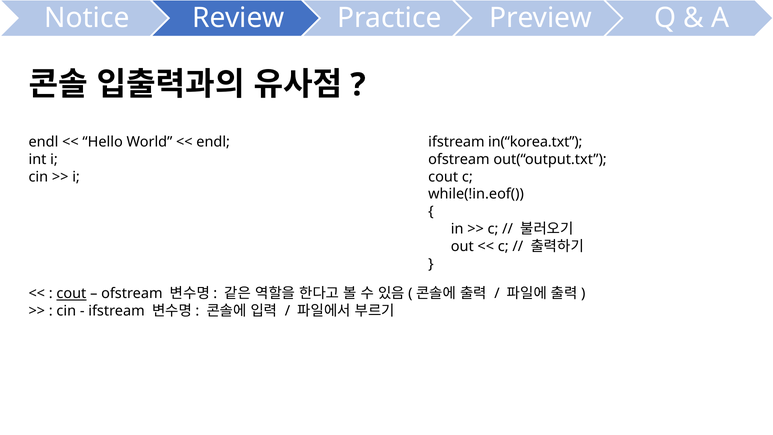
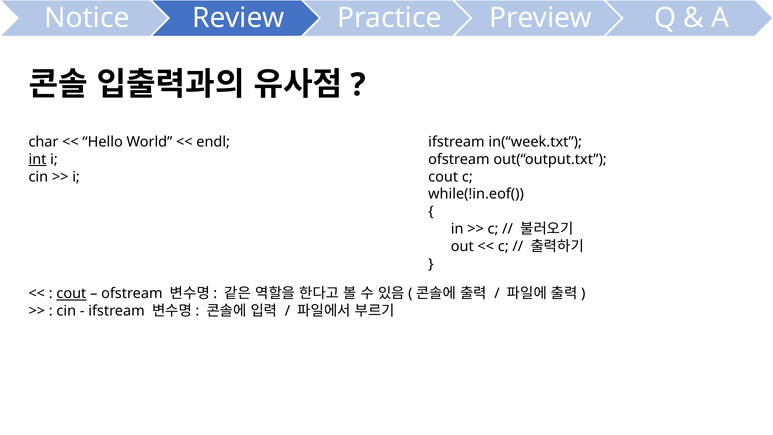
endl: endl -> char (43, 142)
in(“korea.txt: in(“korea.txt -> in(“week.txt (535, 142)
int underline: none -> present (37, 159)
